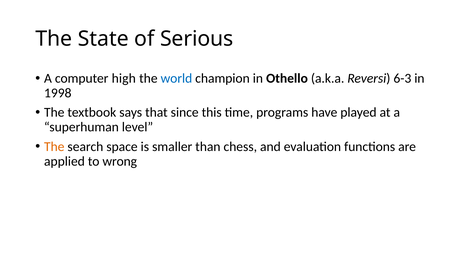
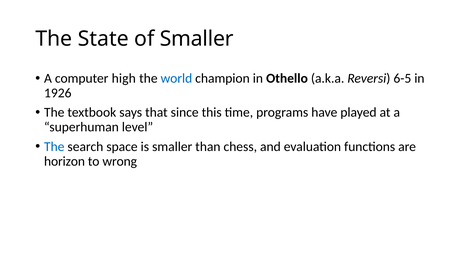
of Serious: Serious -> Smaller (197, 39)
6-3: 6-3 -> 6-5 (402, 78)
1998: 1998 -> 1926 (58, 93)
The colour: orange -> blue (54, 147)
applied: applied -> horizon (65, 161)
